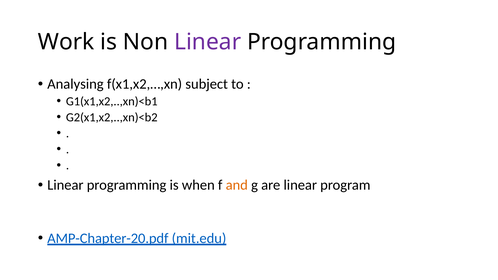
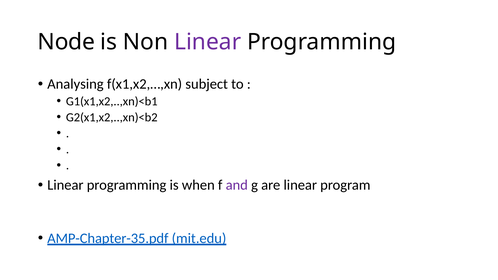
Work: Work -> Node (66, 42)
and colour: orange -> purple (237, 185)
AMP-Chapter-20.pdf: AMP-Chapter-20.pdf -> AMP-Chapter-35.pdf (108, 238)
